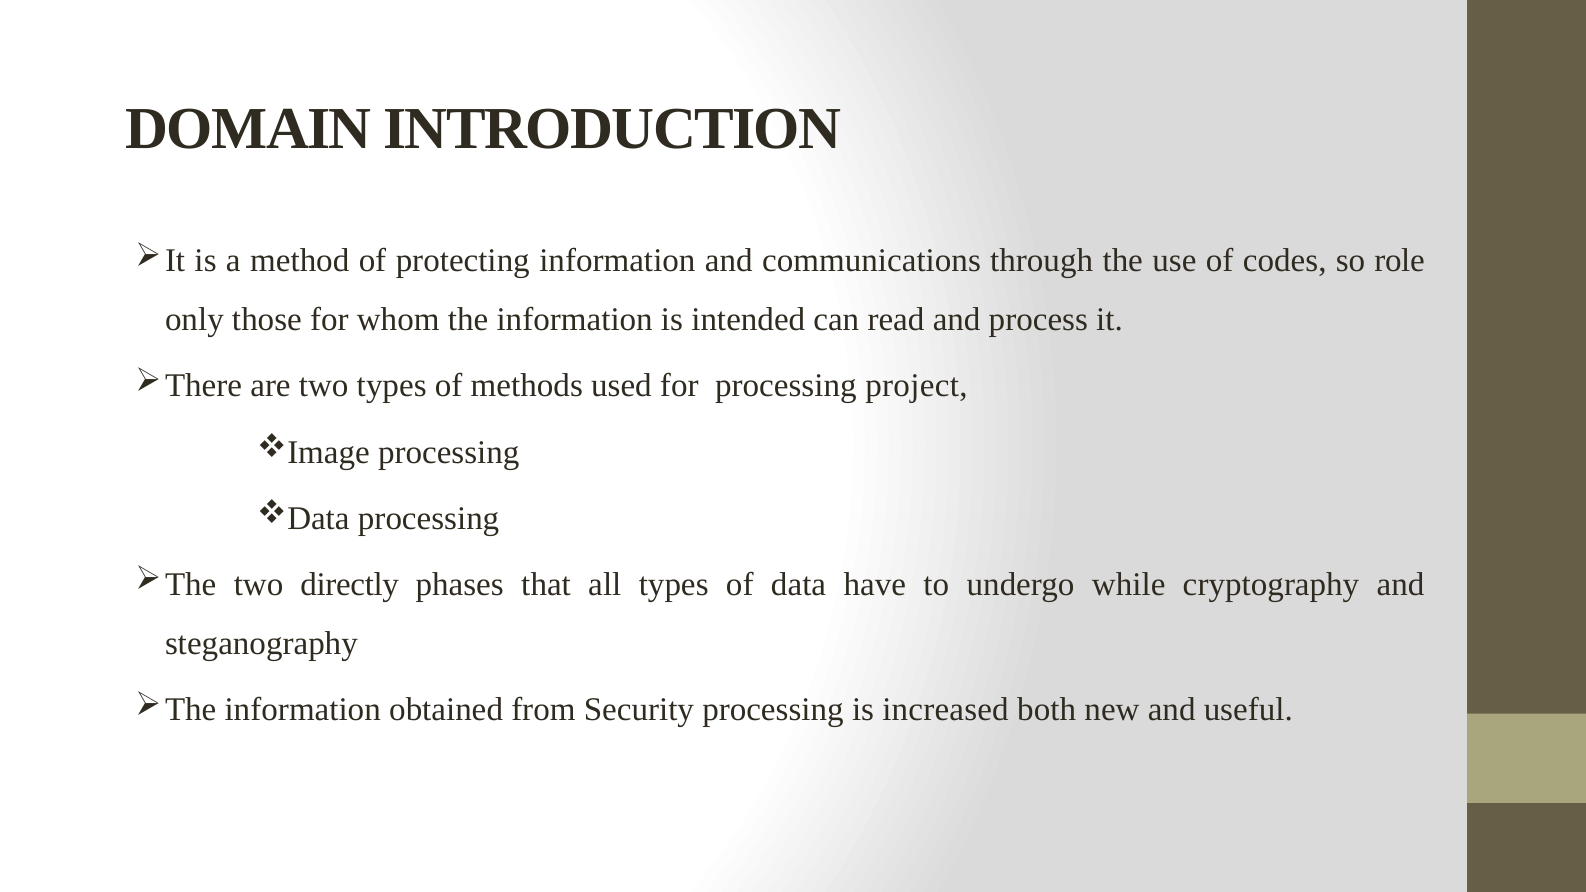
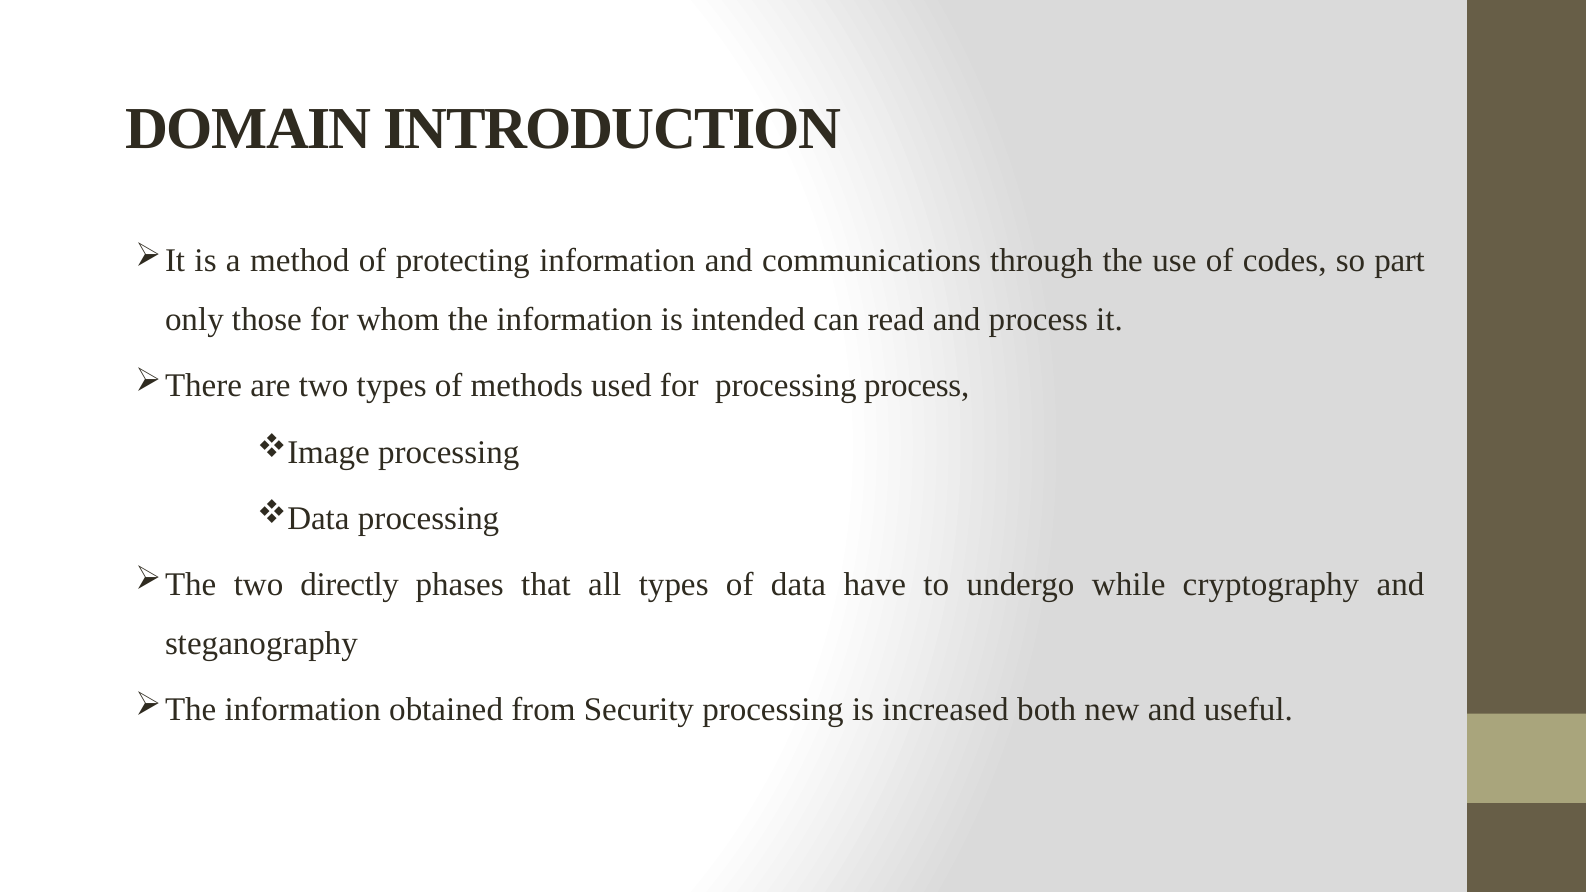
role: role -> part (1400, 261)
processing project: project -> process (917, 386)
